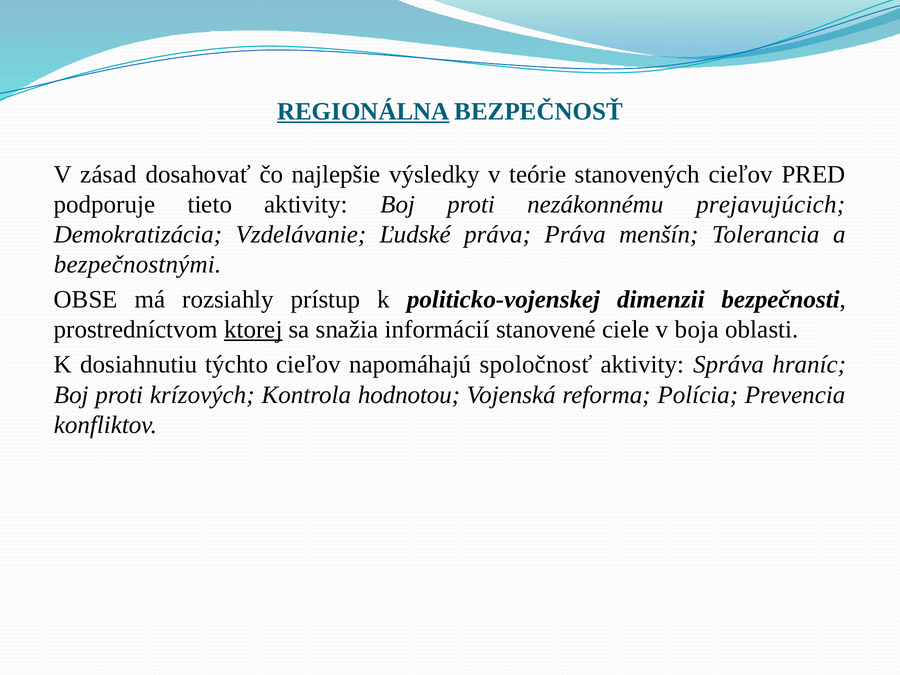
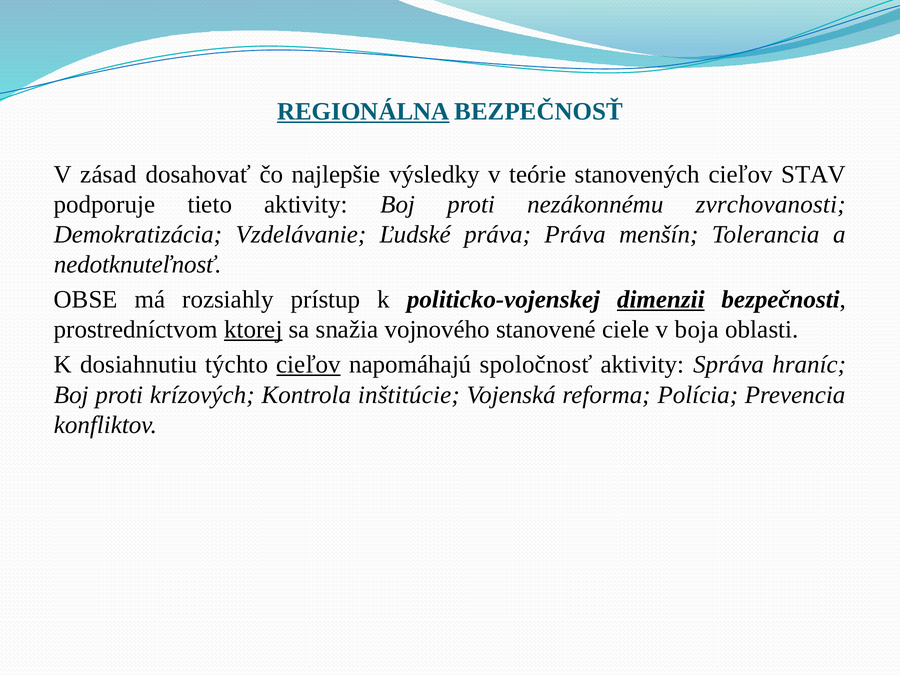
PRED: PRED -> STAV (814, 174)
prejavujúcich: prejavujúcich -> zvrchovanosti (771, 204)
bezpečnostnými: bezpečnostnými -> nedotknuteľnosť (138, 265)
dimenzii underline: none -> present (661, 300)
informácií: informácií -> vojnového (437, 330)
cieľov underline: none -> present (309, 365)
hodnotou: hodnotou -> inštitúcie (409, 395)
